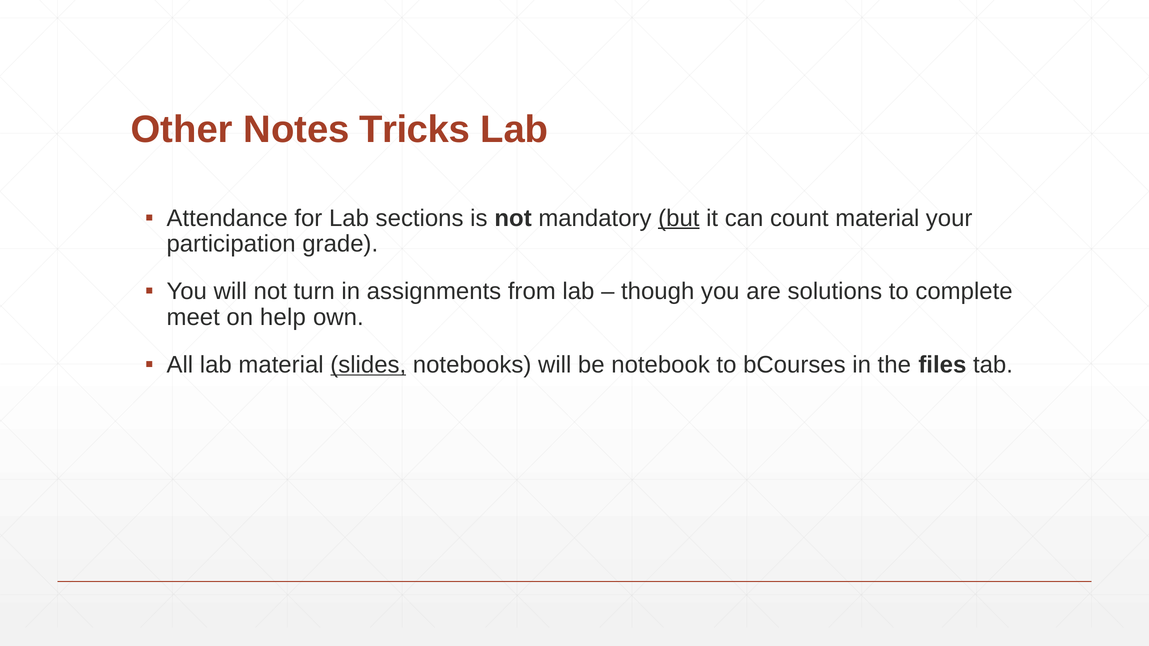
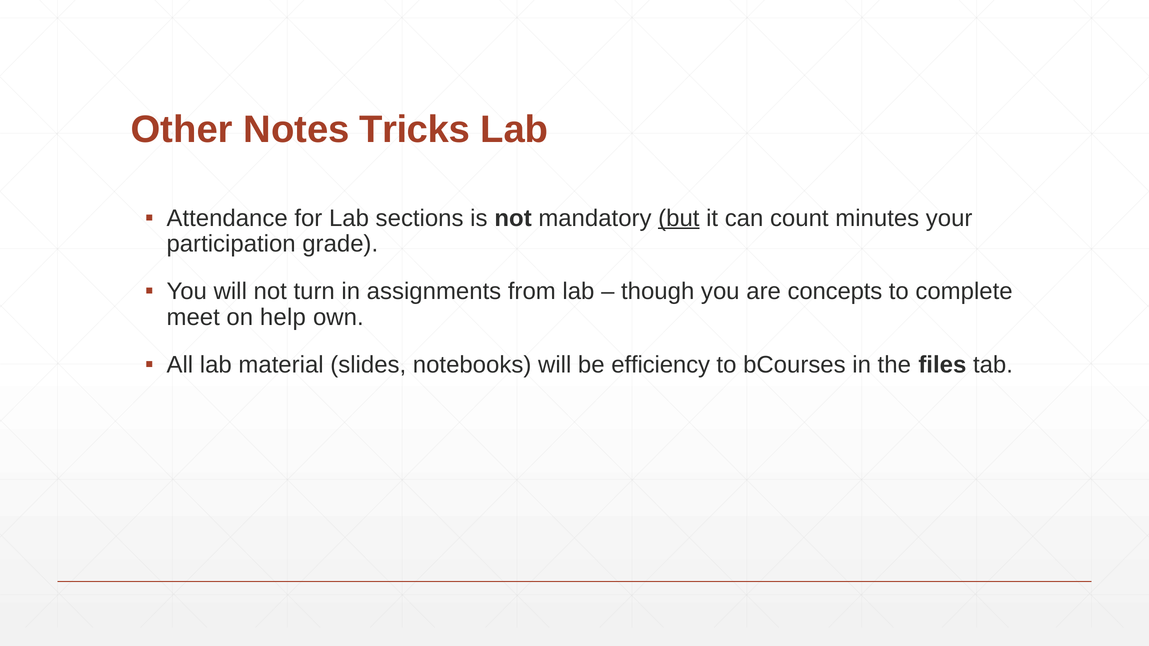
count material: material -> minutes (877, 218)
solutions: solutions -> concepts (835, 292)
slides underline: present -> none (368, 365)
notebook: notebook -> efficiency (661, 365)
